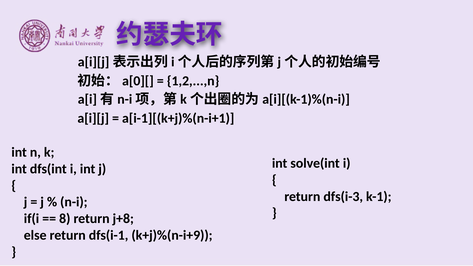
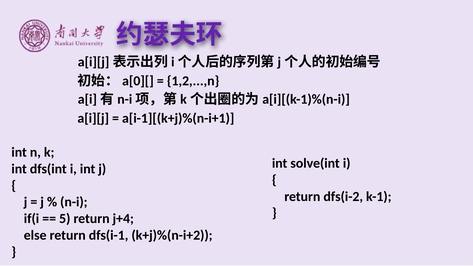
dfs(i-3: dfs(i-3 -> dfs(i-2 (343, 197)
8: 8 -> 5 (65, 219)
j+8: j+8 -> j+4 (123, 219)
k+j)%(n-i+9: k+j)%(n-i+9 -> k+j)%(n-i+2 (172, 235)
